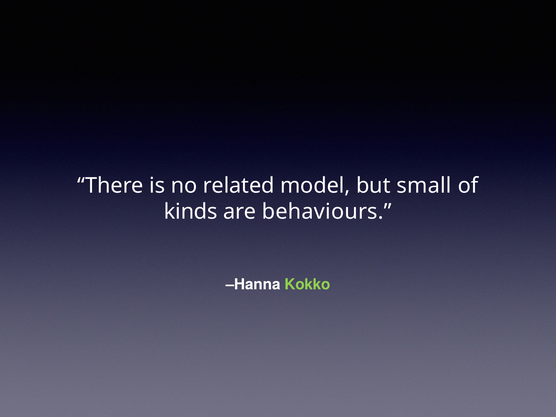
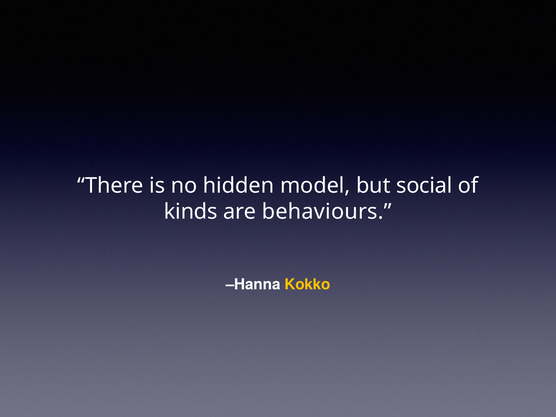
related: related -> hidden (239, 186)
small: small -> social (424, 186)
Kokko colour: light green -> yellow (308, 284)
